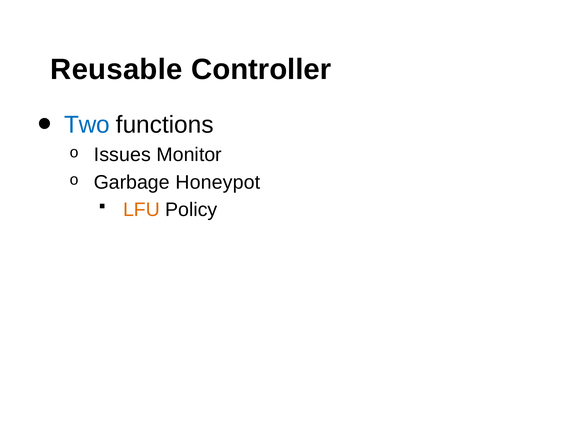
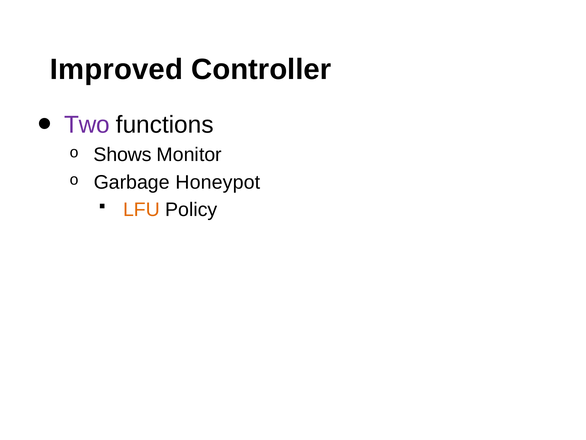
Reusable: Reusable -> Improved (116, 69)
Two colour: blue -> purple (87, 125)
Issues: Issues -> Shows (123, 155)
